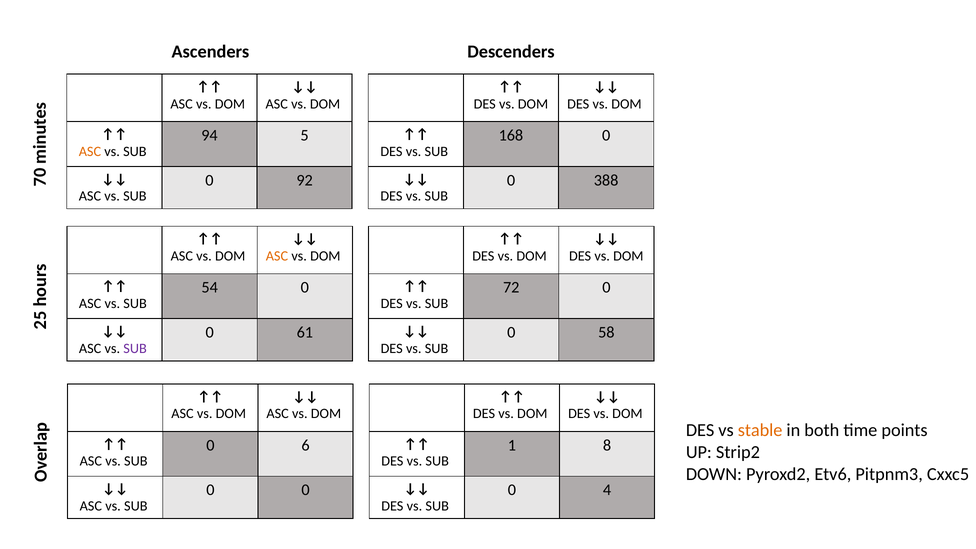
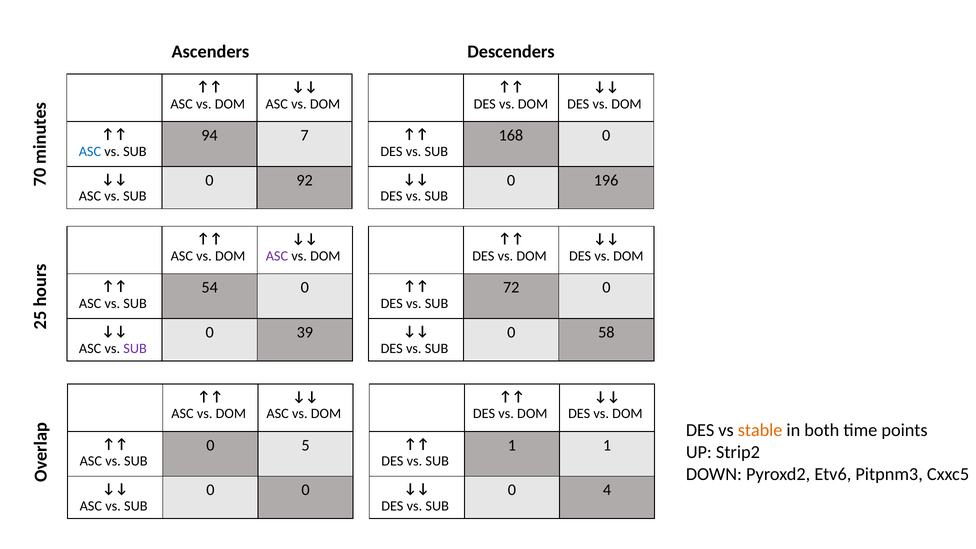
94 5: 5 -> 7 (305, 135)
ASC colour: orange -> blue (90, 151)
388: 388 -> 196 (606, 180)
ASC colour: orange -> purple (277, 256)
61: 61 -> 39 (305, 332)
0 6: 6 -> 5 (306, 445)
1 8: 8 -> 1 (607, 445)
